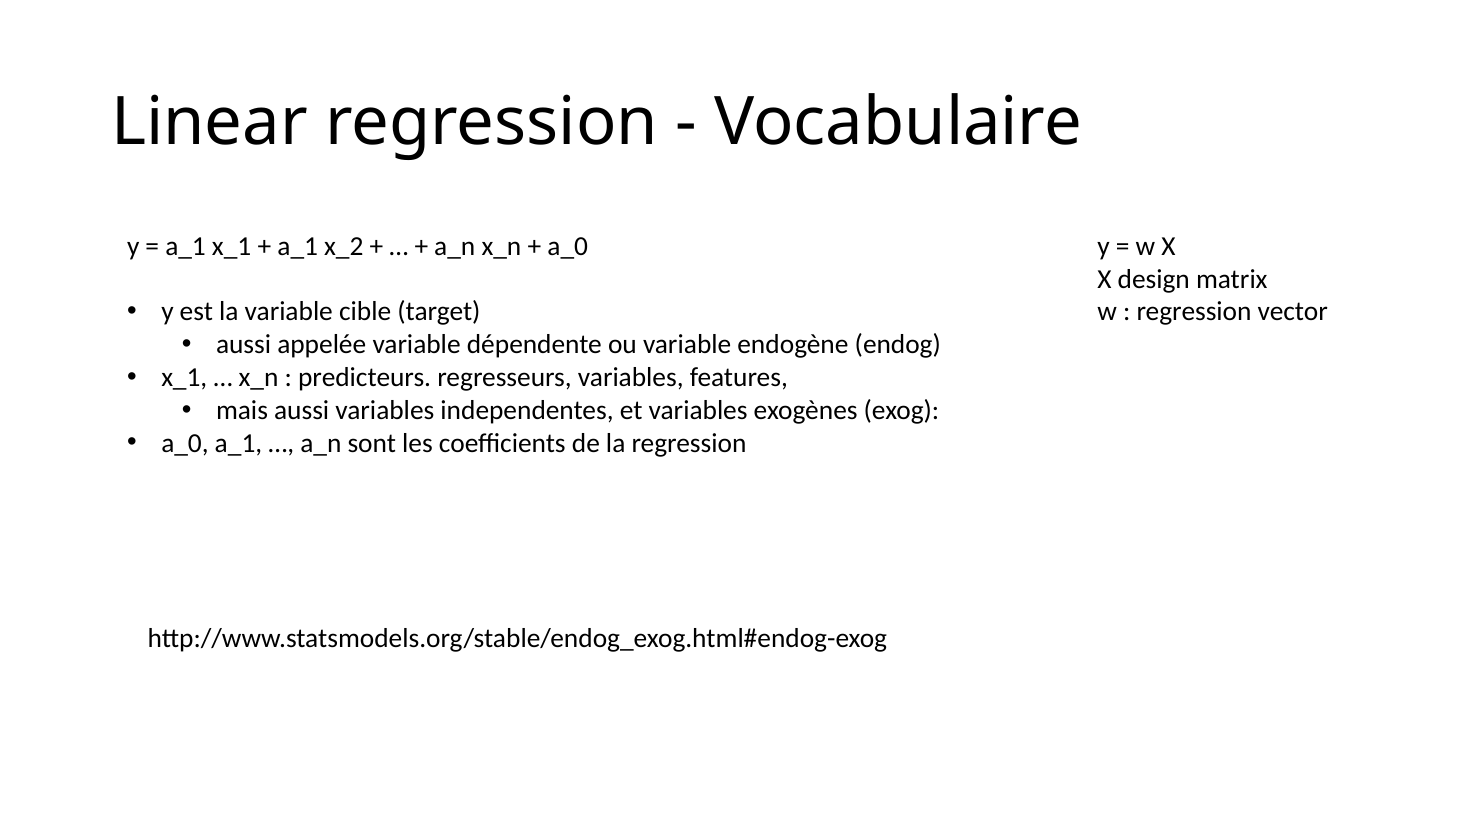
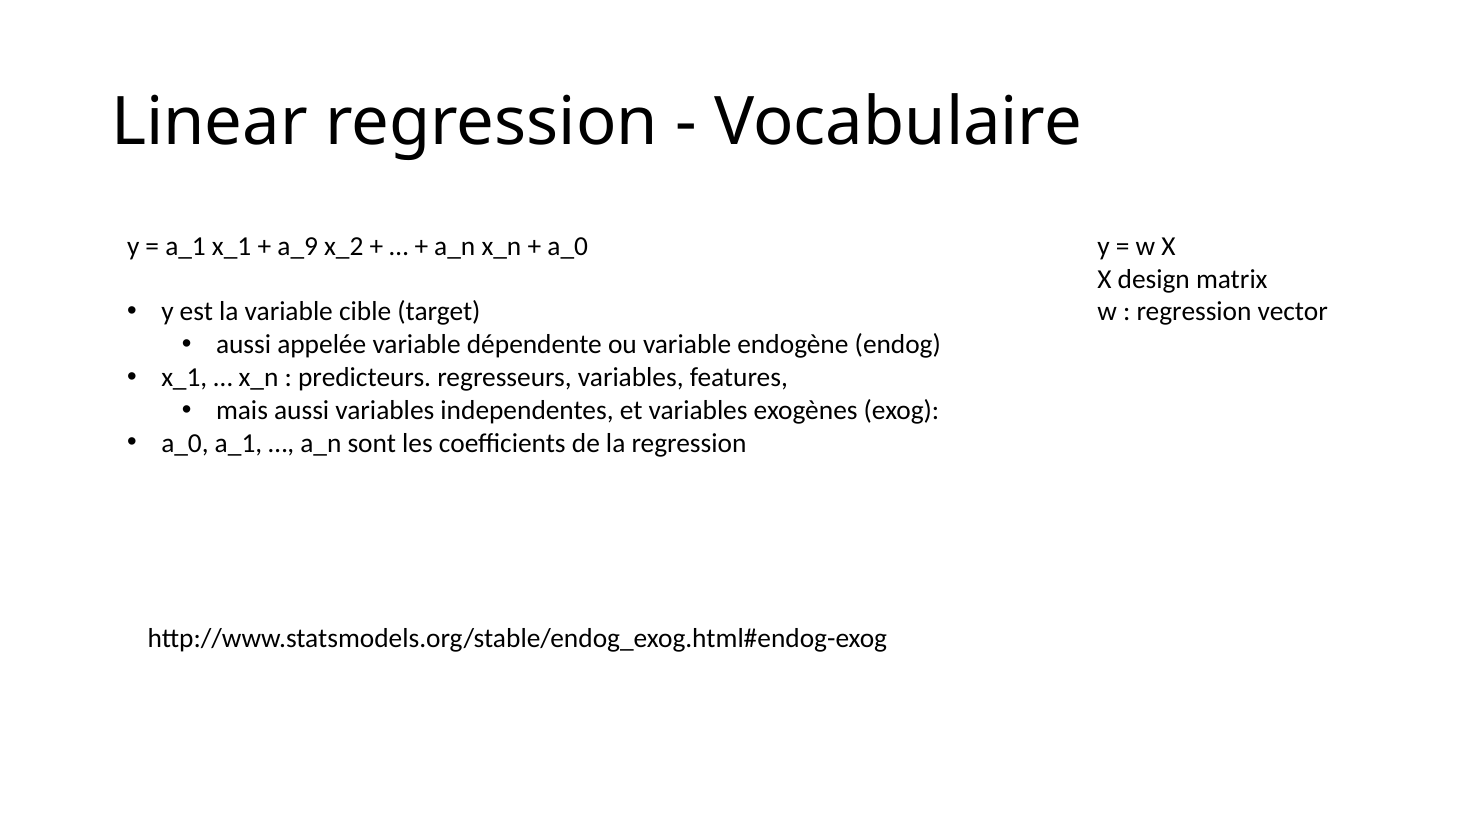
a_1: a_1 -> a_9 (298, 246)
